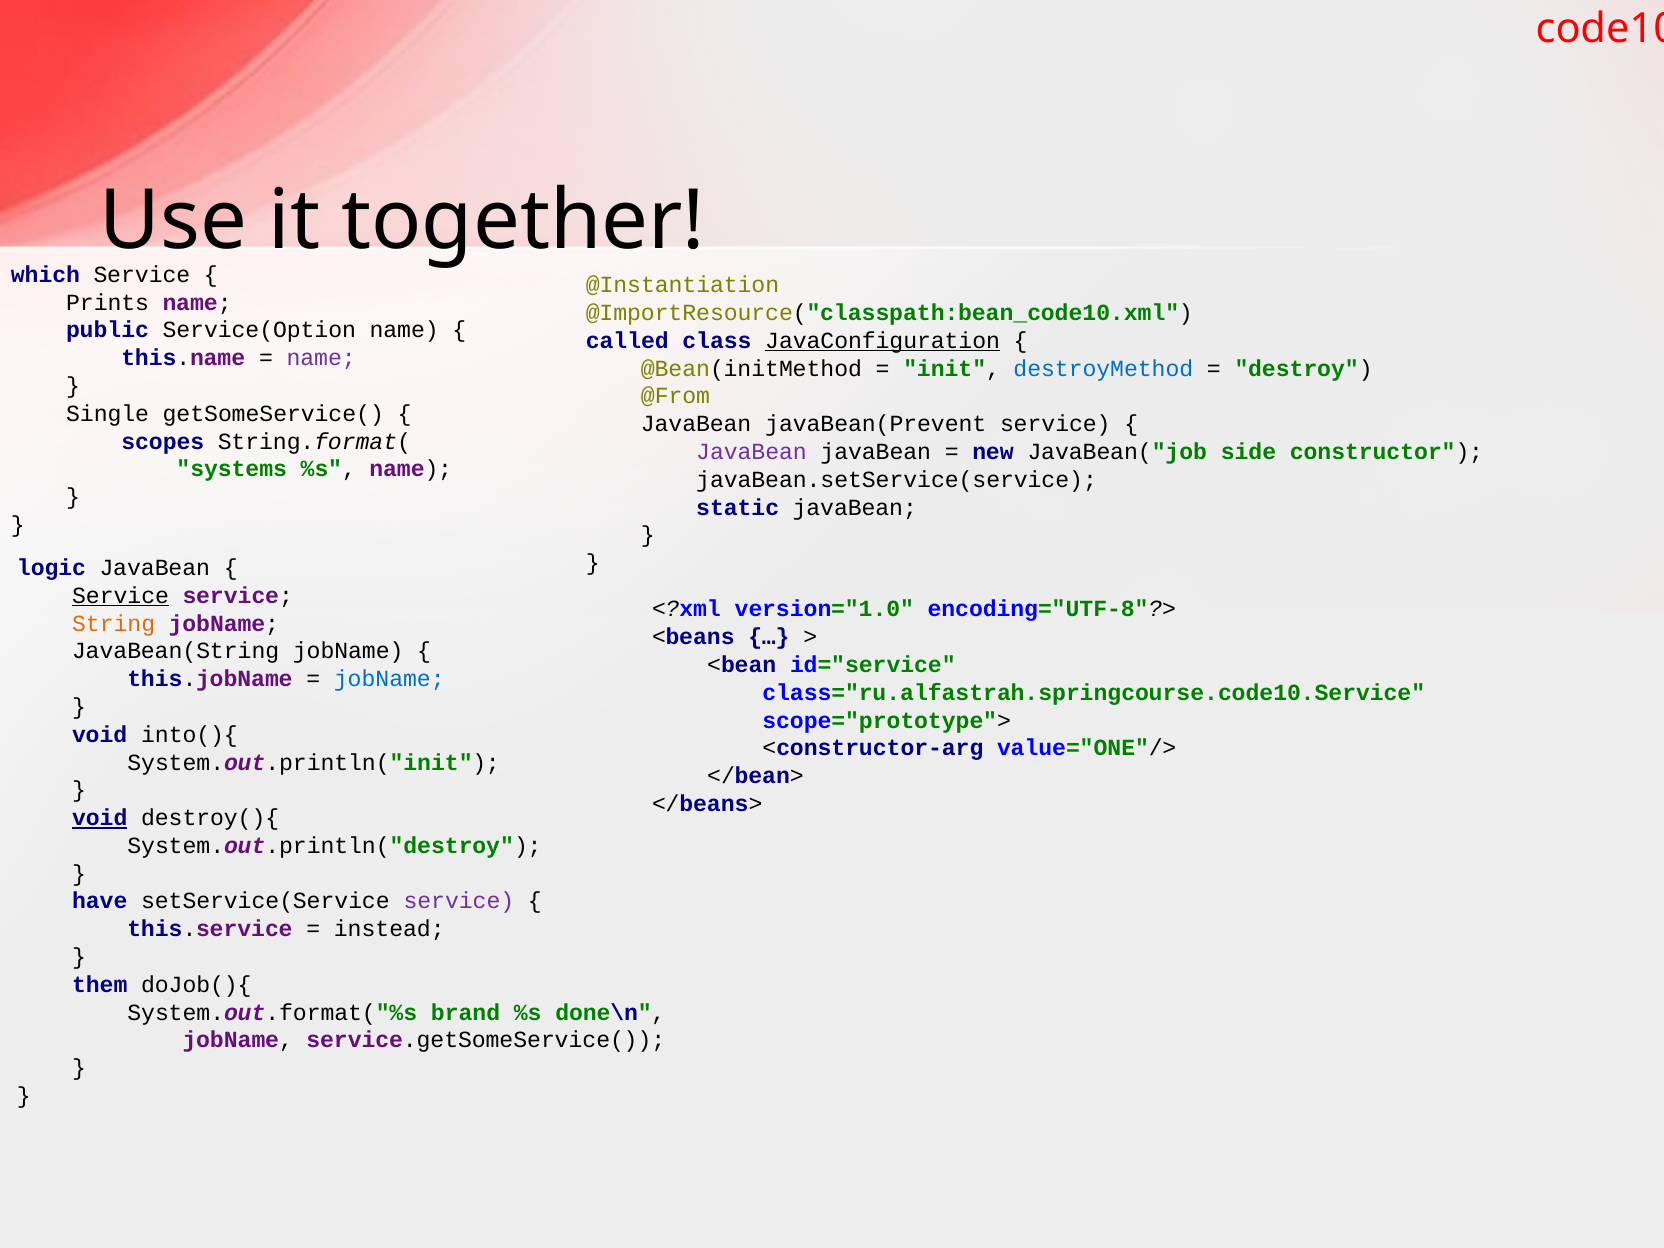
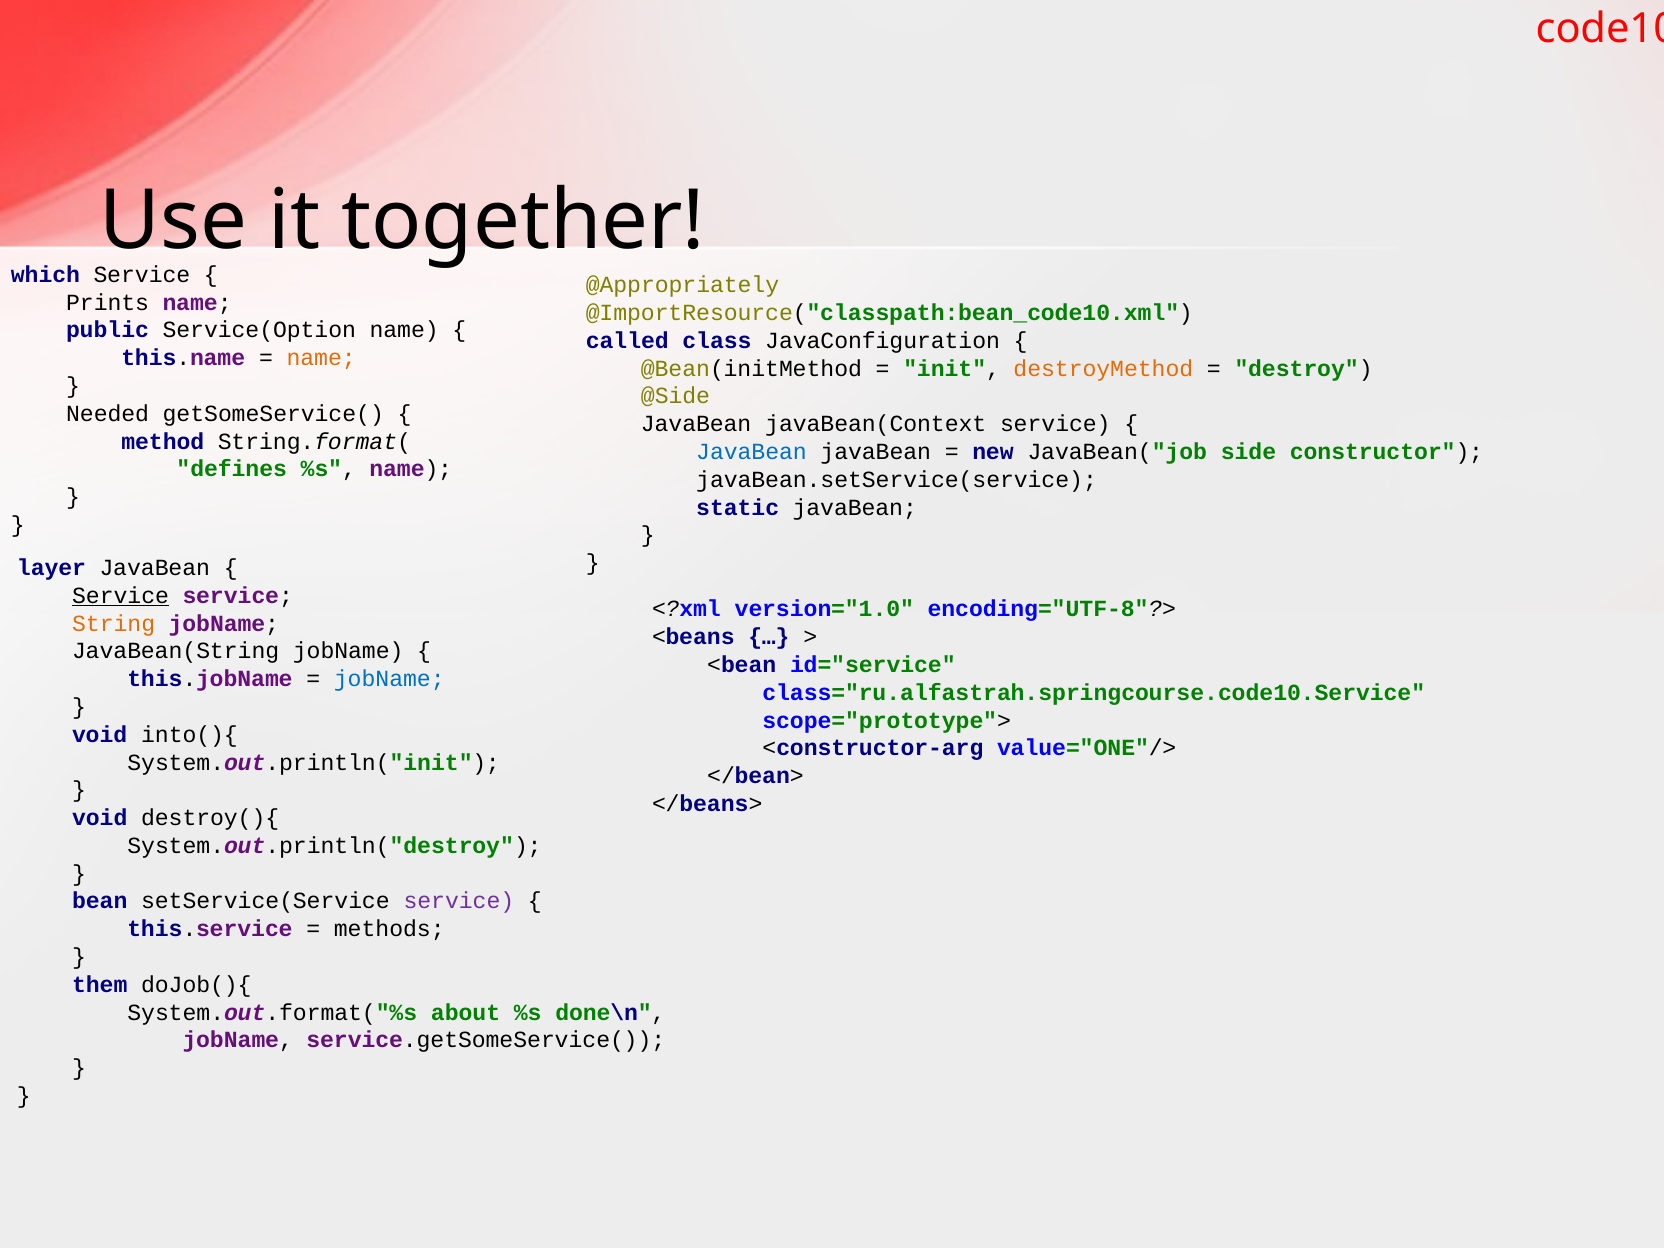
@Instantiation: @Instantiation -> @Appropriately (682, 285)
JavaConfiguration underline: present -> none (883, 341)
name colour: purple -> orange (321, 358)
destroyMethod colour: blue -> orange (1103, 369)
@From: @From -> @Side (676, 396)
Single: Single -> Needed (108, 414)
javaBean(Prevent: javaBean(Prevent -> javaBean(Context (876, 424)
scopes: scopes -> method (163, 441)
JavaBean colour: purple -> blue (752, 452)
systems: systems -> defines (232, 469)
logic: logic -> layer (52, 568)
void underline: present -> none (100, 818)
have: have -> bean (100, 901)
instead: instead -> methods (389, 929)
brand: brand -> about (466, 1012)
